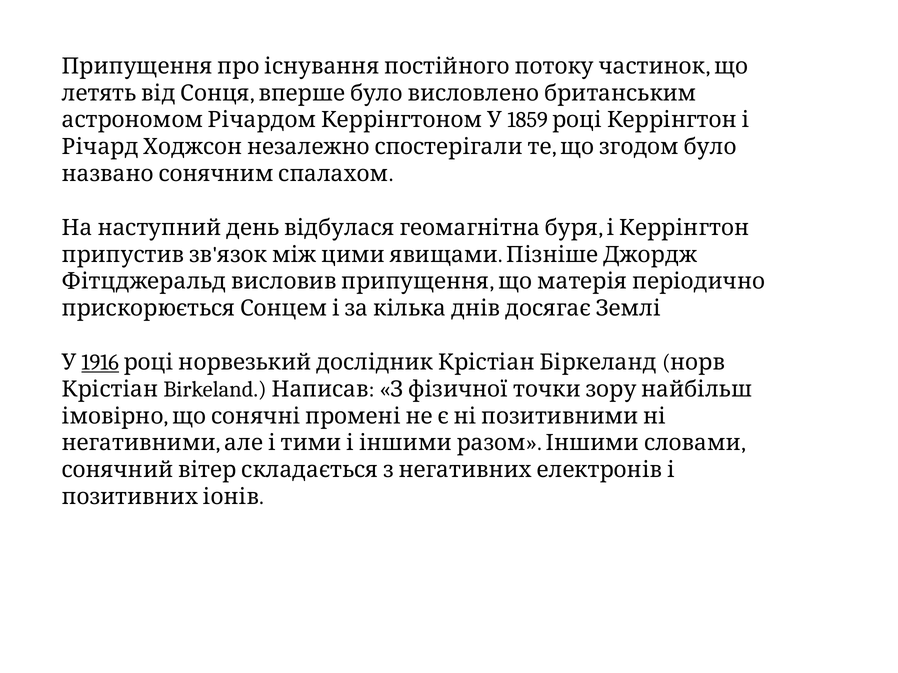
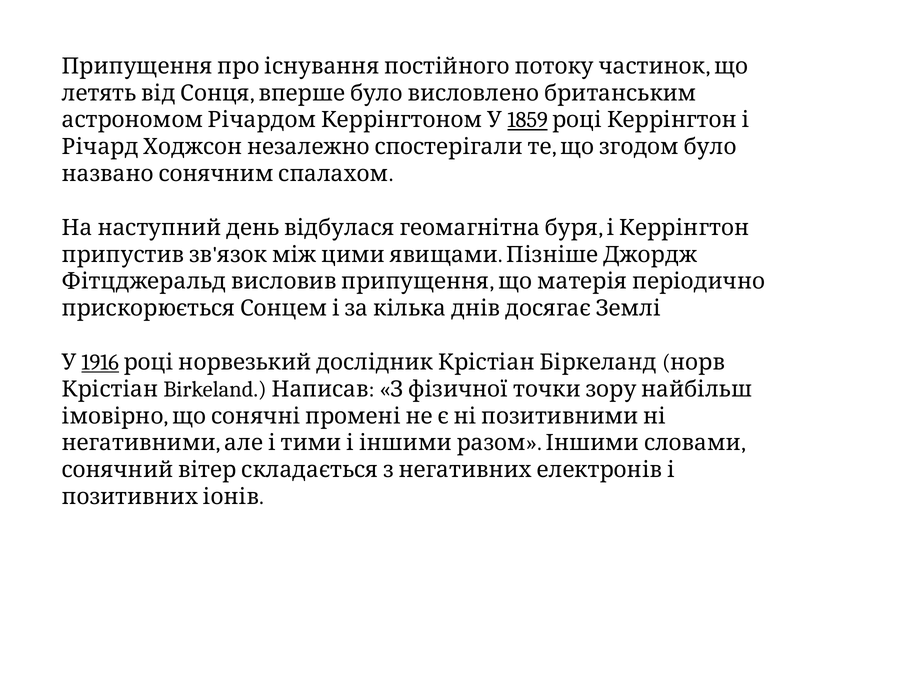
1859 underline: none -> present (528, 120)
